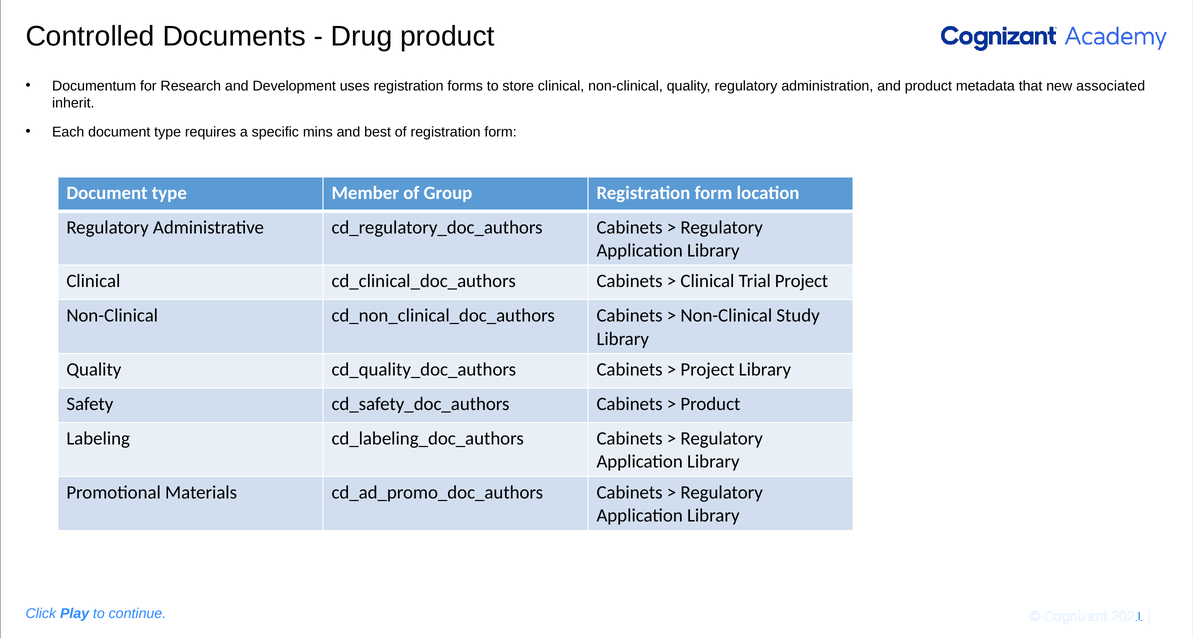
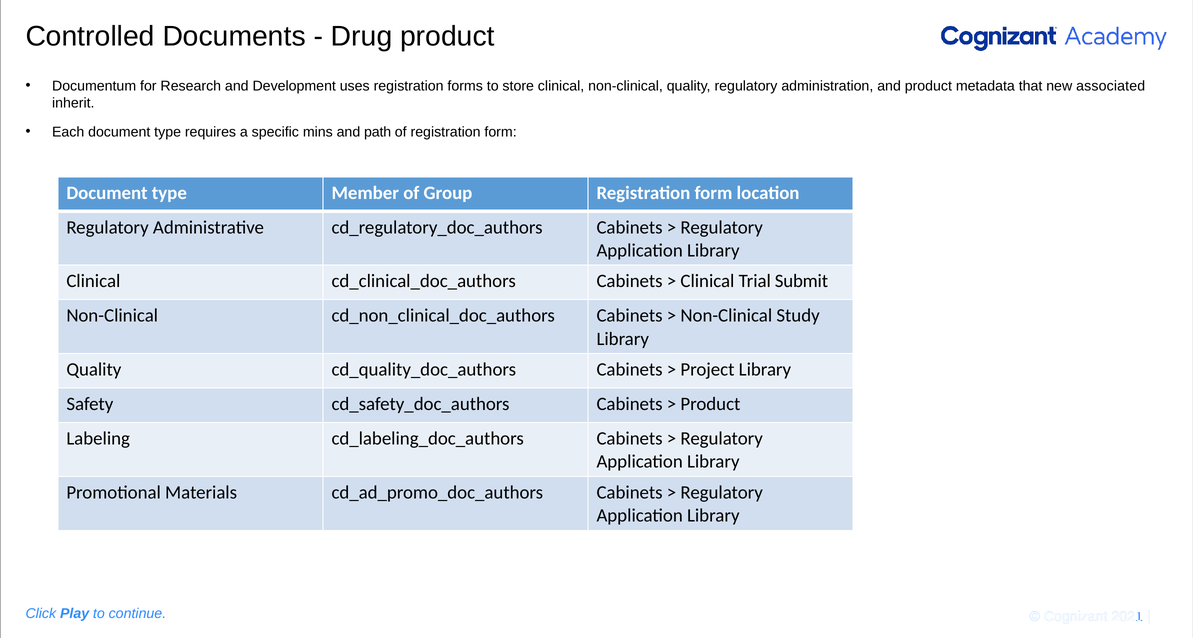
best: best -> path (378, 132)
Trial Project: Project -> Submit (801, 281)
